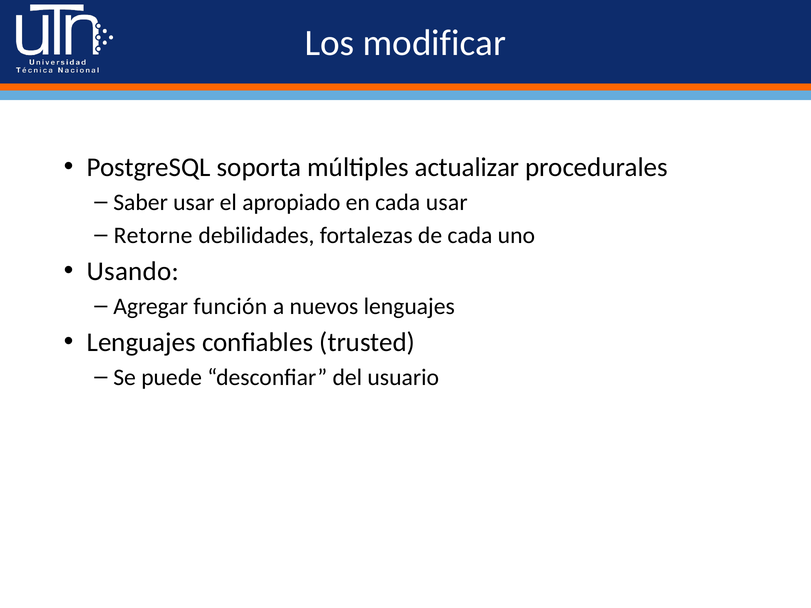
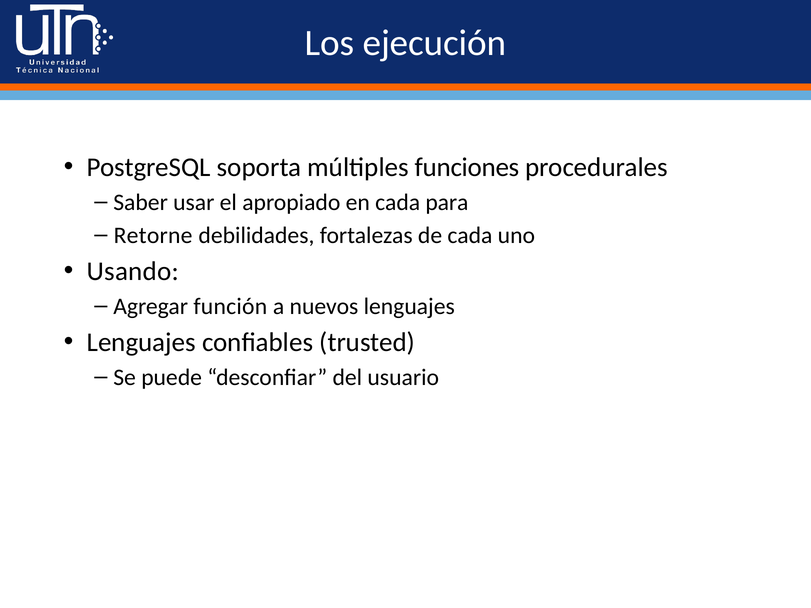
modificar: modificar -> ejecución (434, 43)
actualizar: actualizar -> funciones (467, 167)
cada usar: usar -> para (447, 202)
